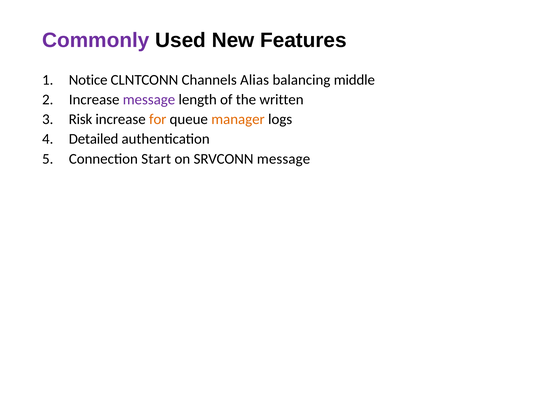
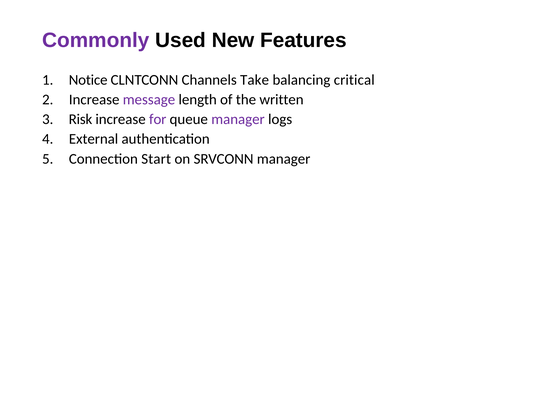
Alias: Alias -> Take (255, 80)
middle: middle -> critical (354, 80)
for colour: orange -> purple (158, 119)
manager colour: orange -> purple (238, 119)
Detailed: Detailed -> External (94, 139)
SRVCONN message: message -> manager (284, 159)
